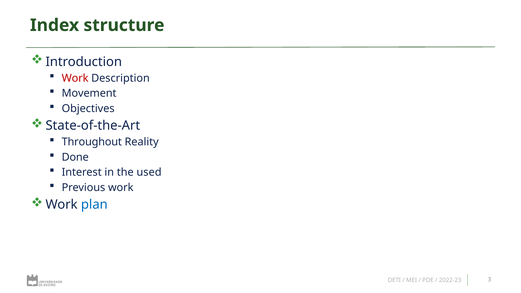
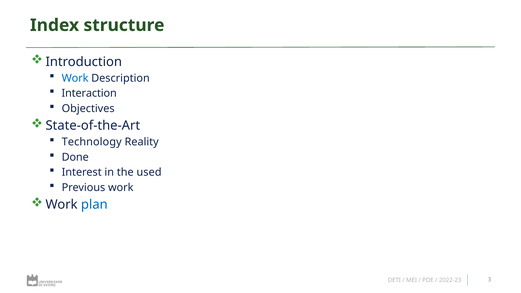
Work colour: red -> blue (75, 78)
Movement: Movement -> Interaction (89, 93)
Throughout: Throughout -> Technology (92, 142)
